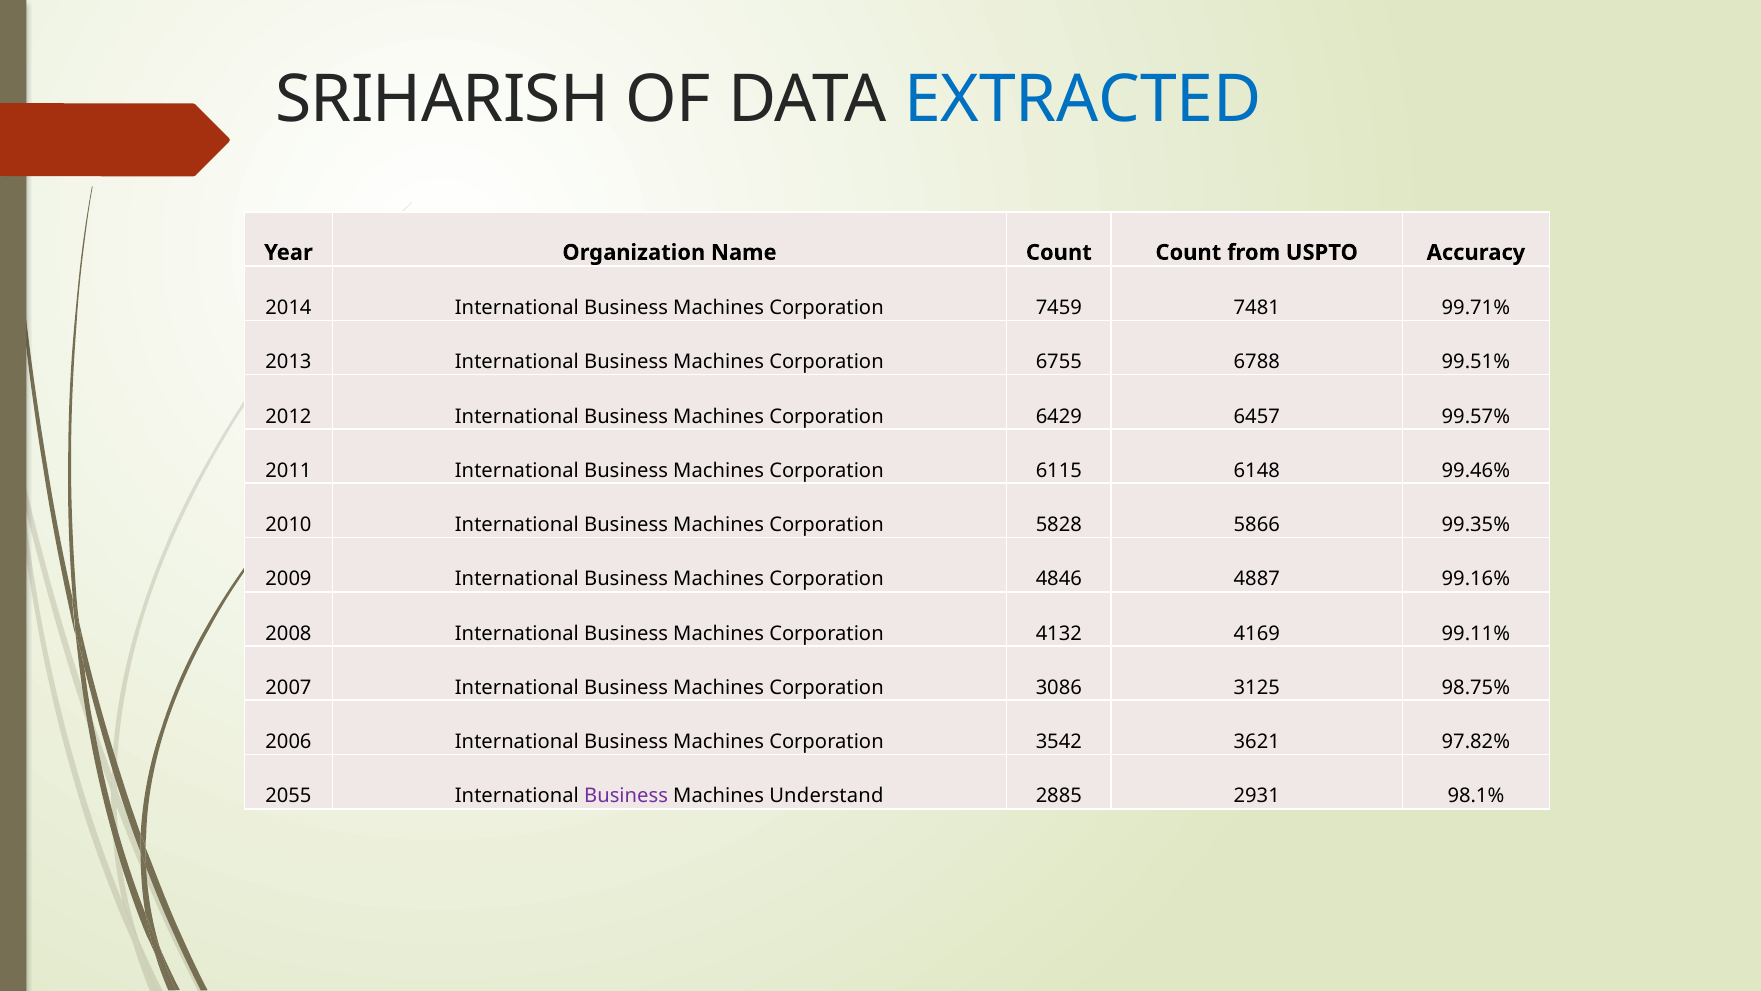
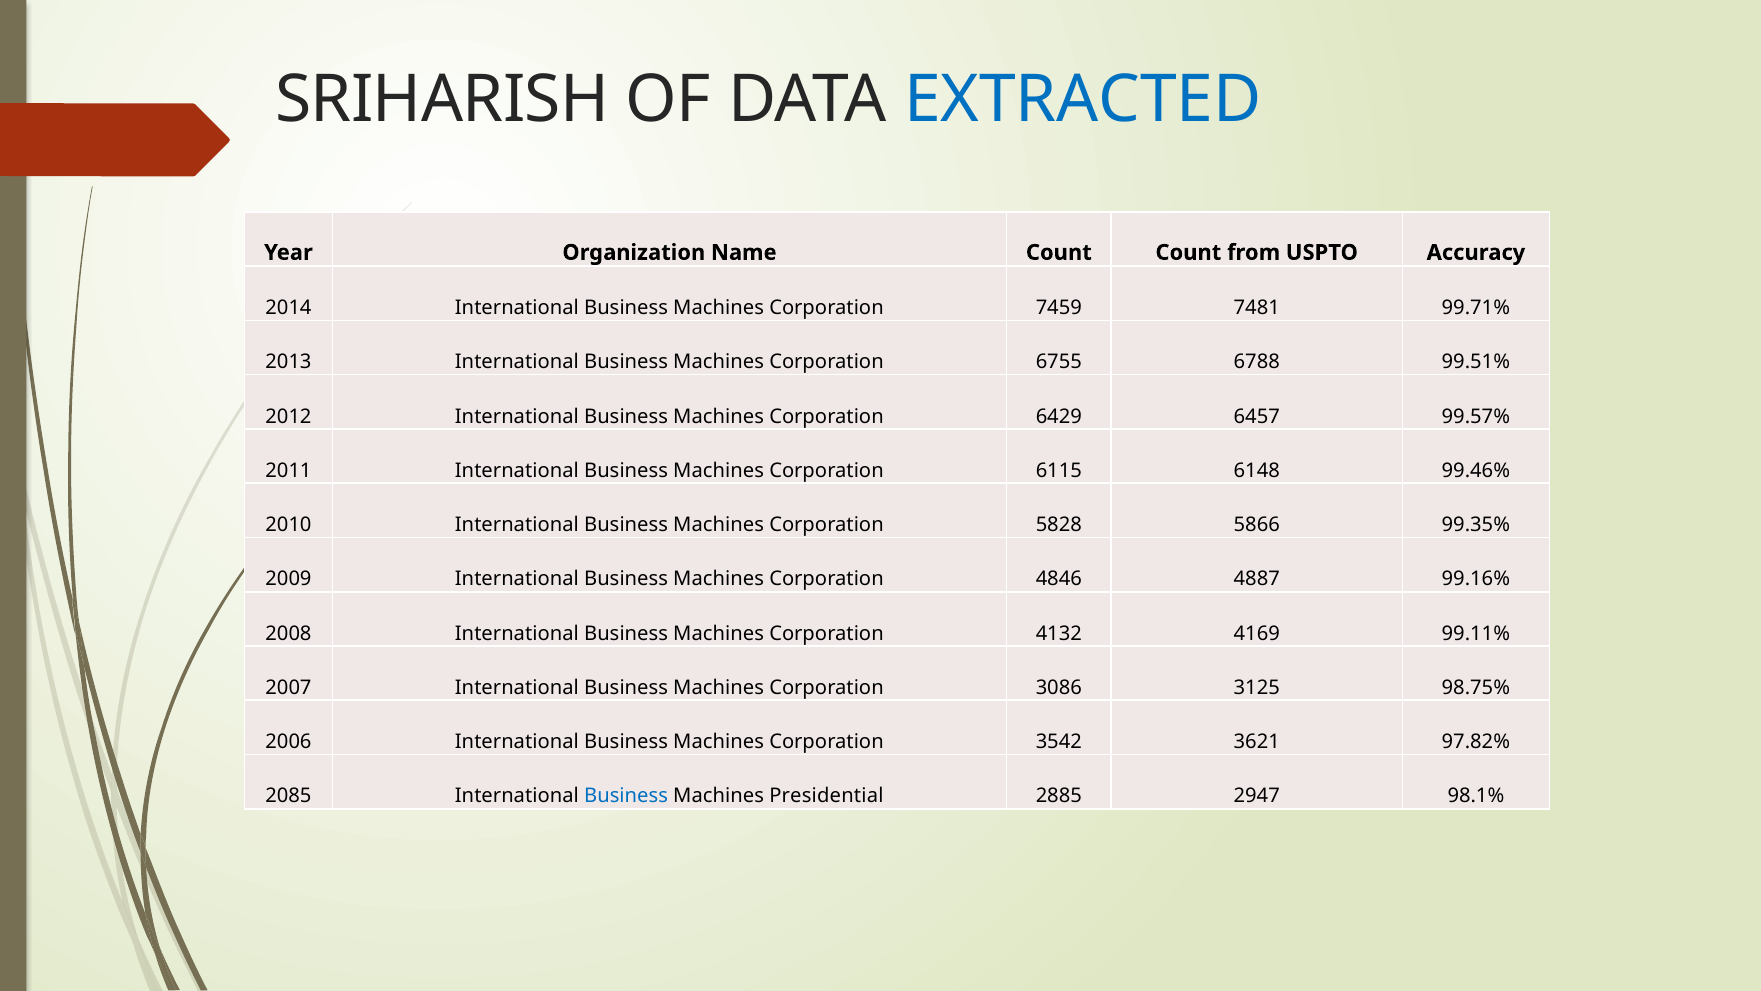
2055: 2055 -> 2085 (288, 796)
Business colour: purple -> blue (626, 796)
Understand: Understand -> Presidential (826, 796)
2931: 2931 -> 2947 (1257, 796)
